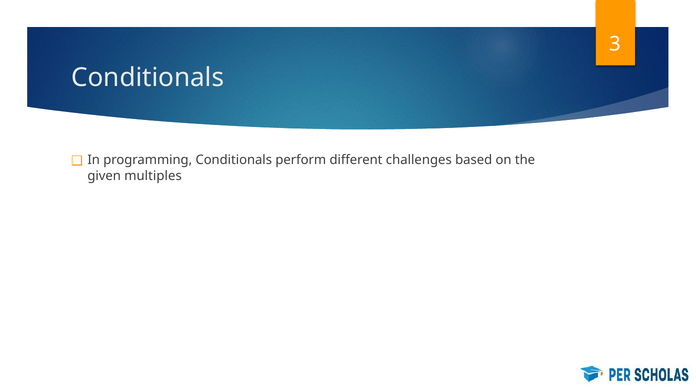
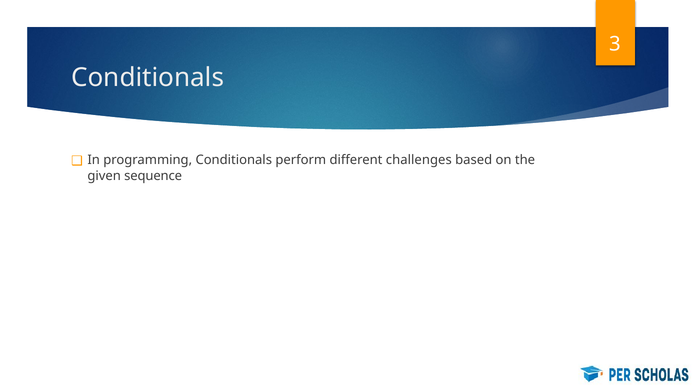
multiples: multiples -> sequence (153, 176)
